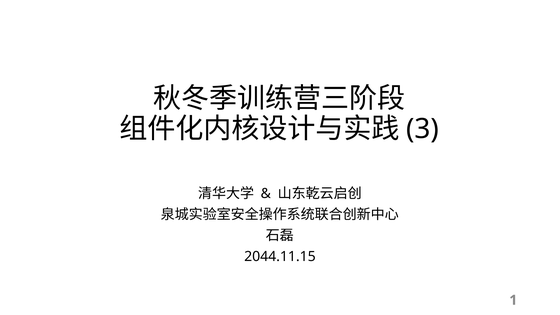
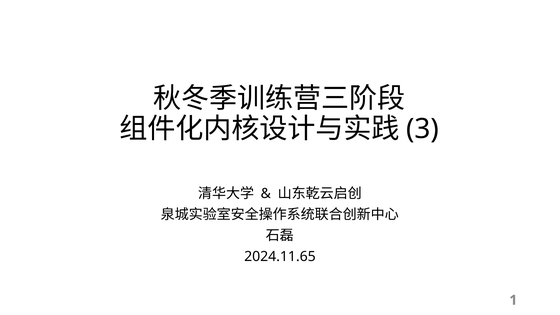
2044.11.15: 2044.11.15 -> 2024.11.65 (280, 256)
